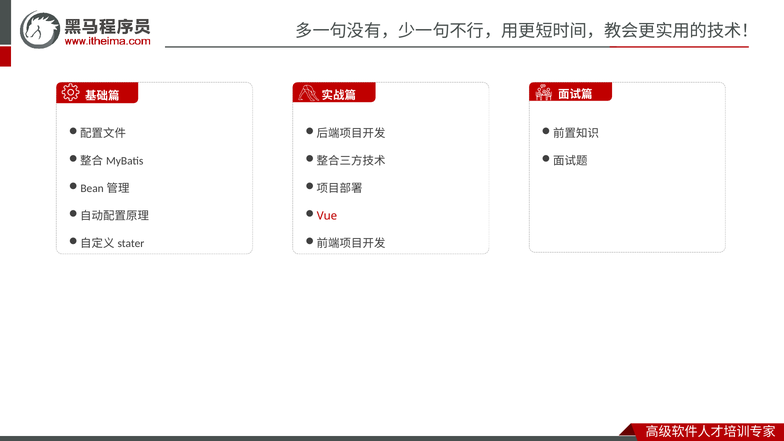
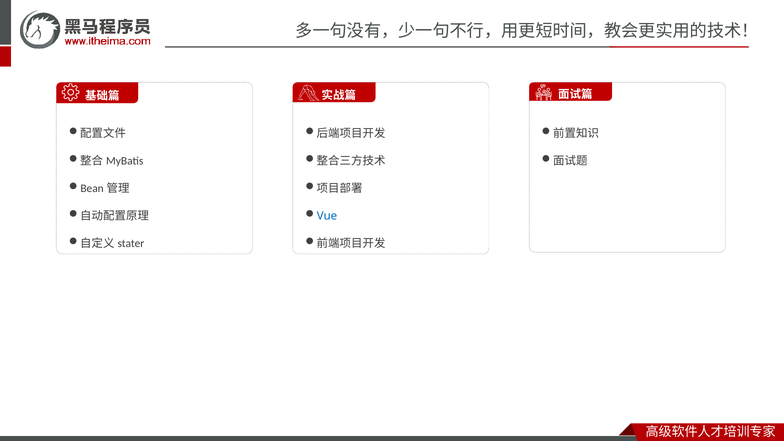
Vue colour: red -> blue (327, 216)
